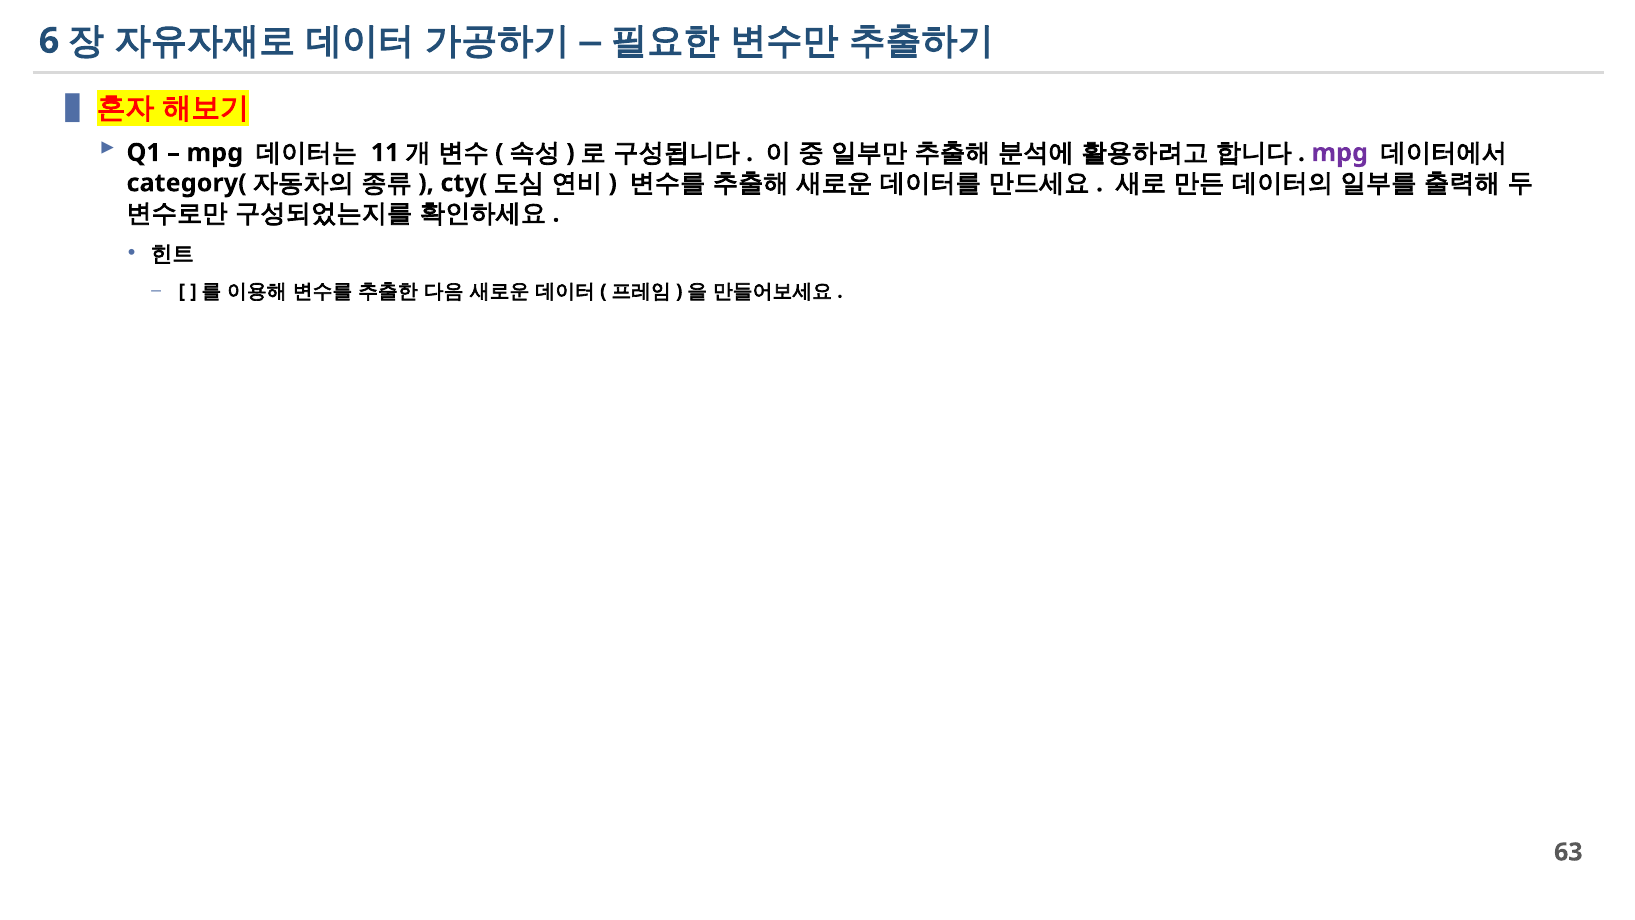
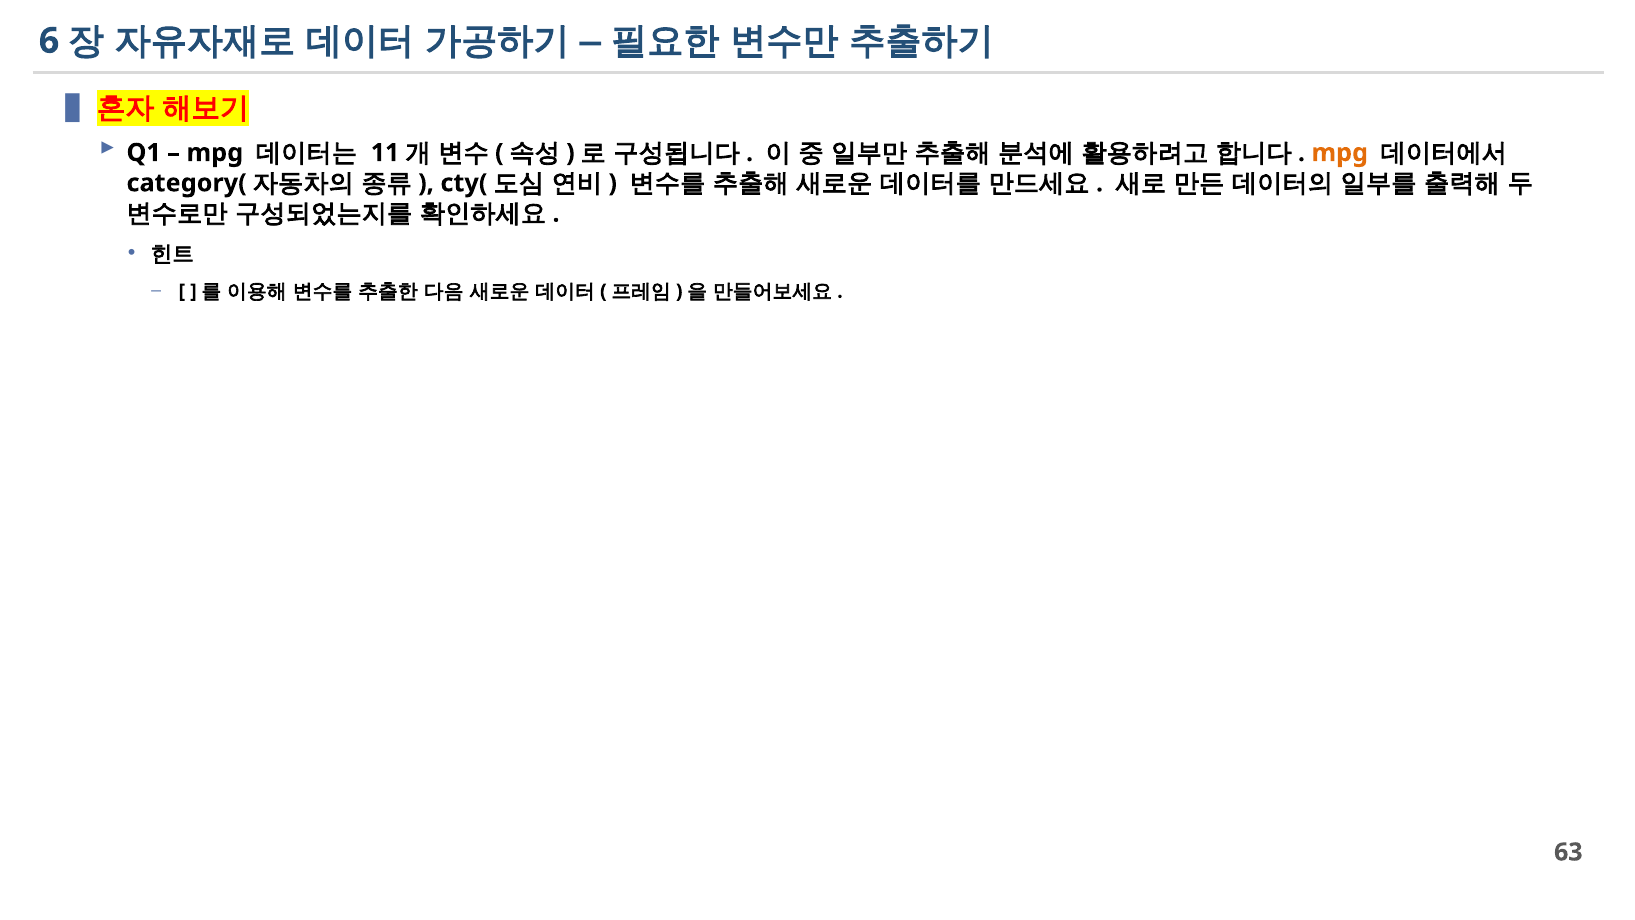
mpg colour: purple -> orange (1340, 153)
